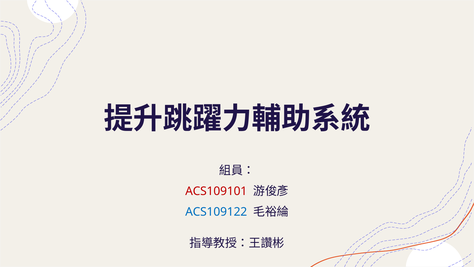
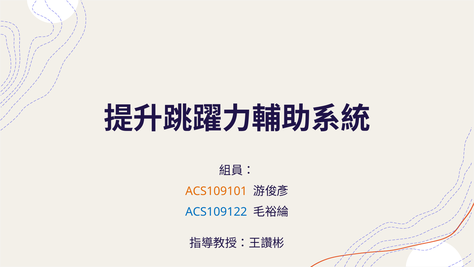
ACS109101 colour: red -> orange (216, 191)
